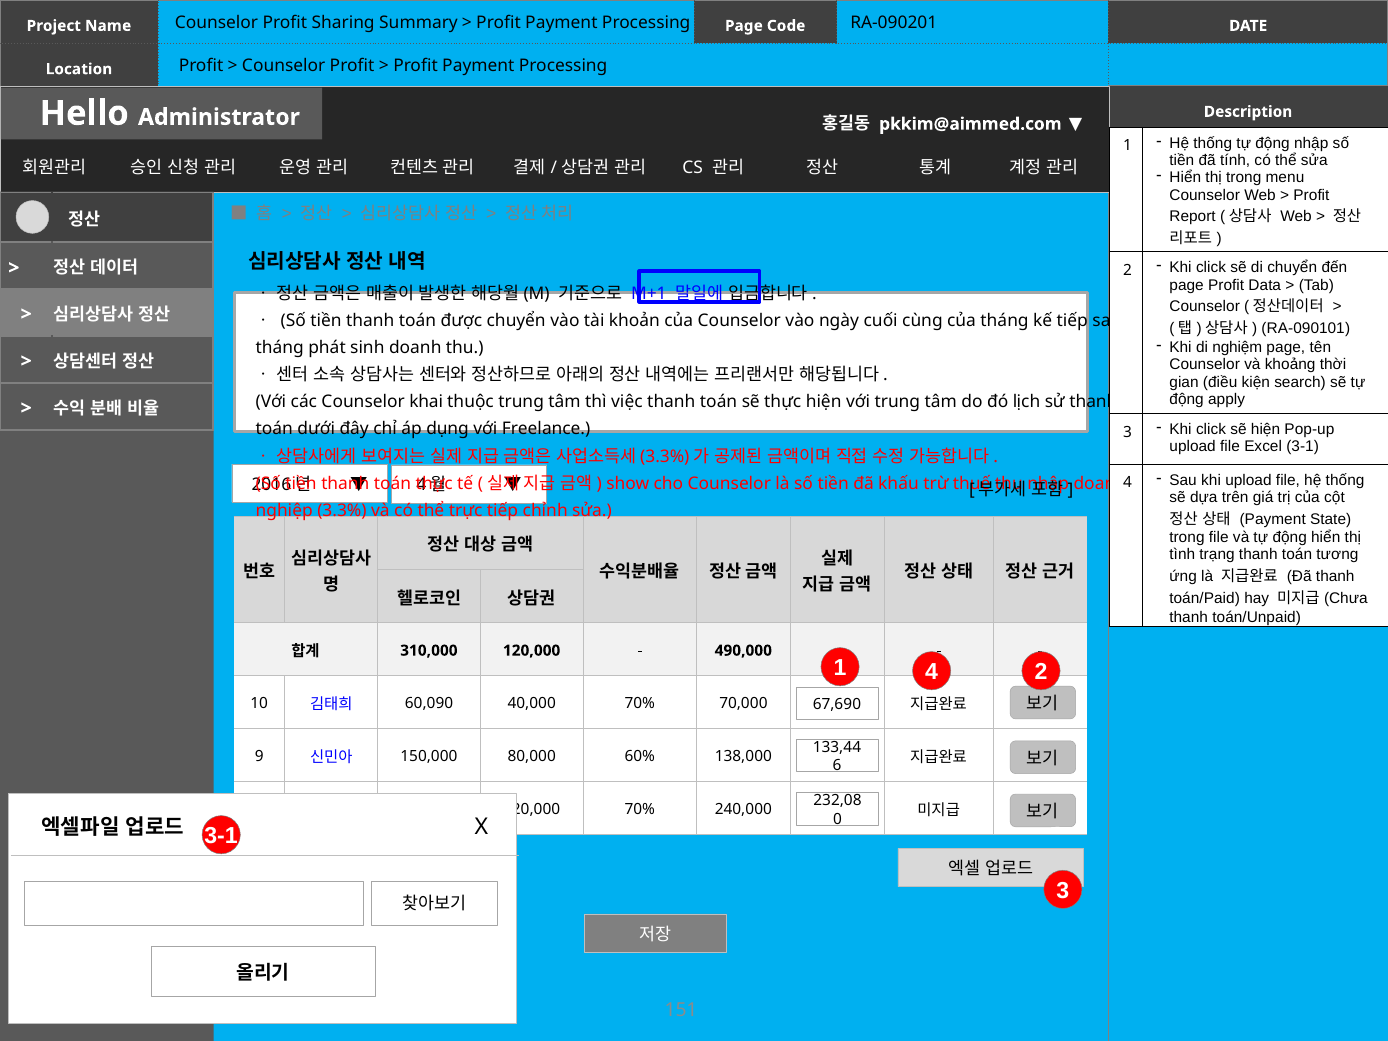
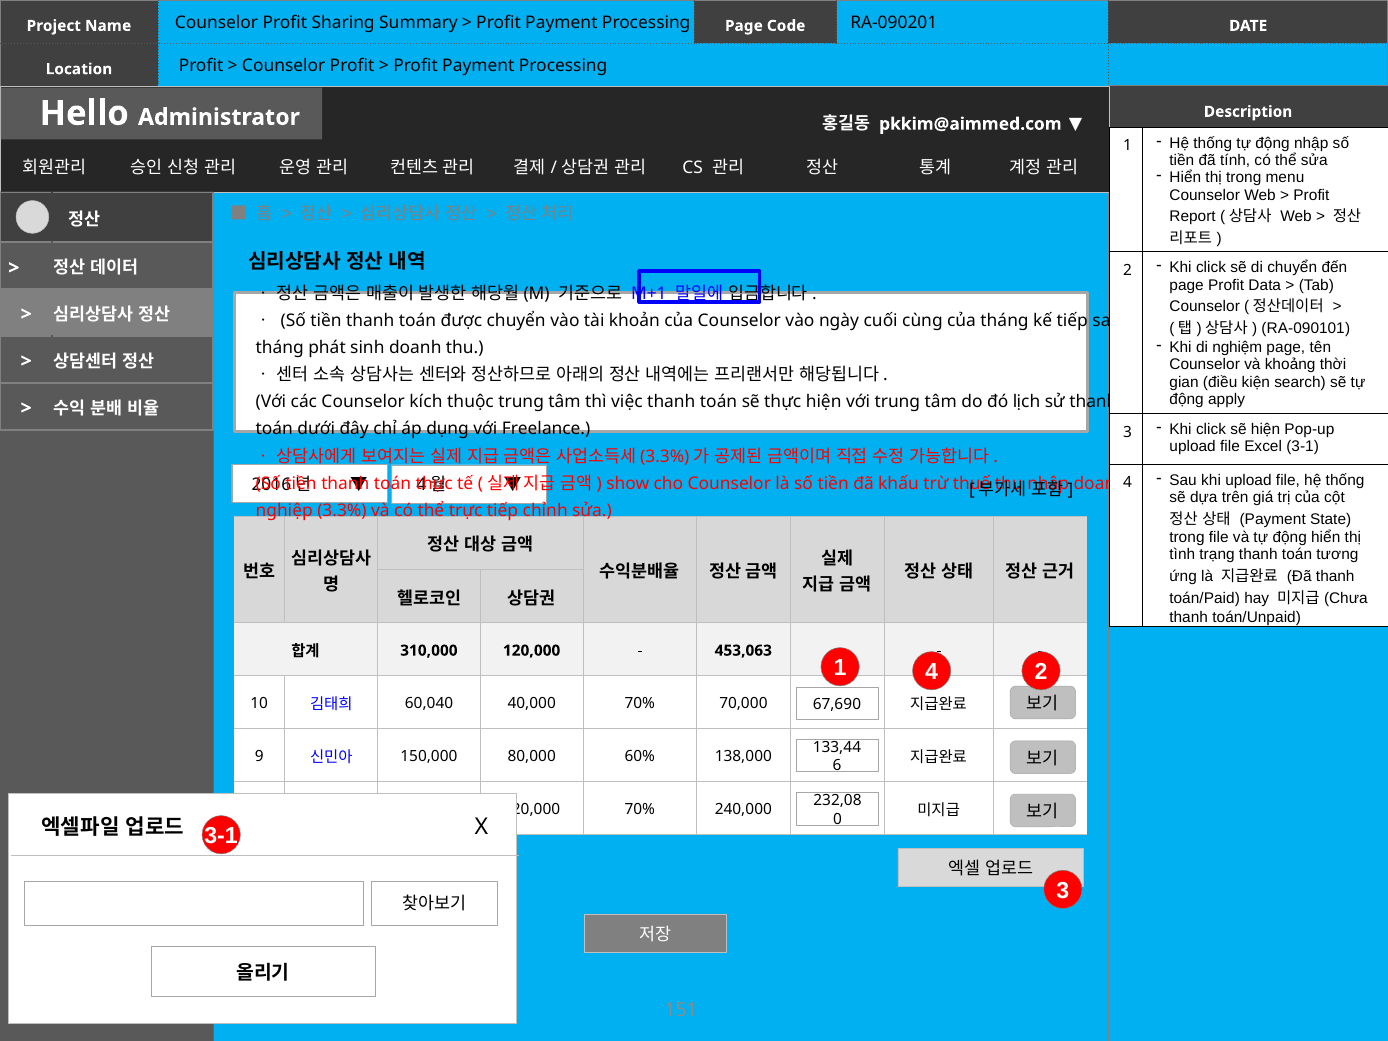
khai: khai -> kích (426, 402)
490,000: 490,000 -> 453,063 (743, 651)
60,090: 60,090 -> 60,040 (429, 704)
